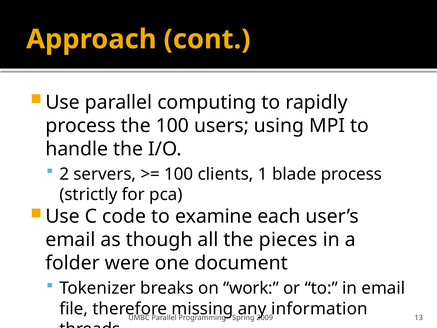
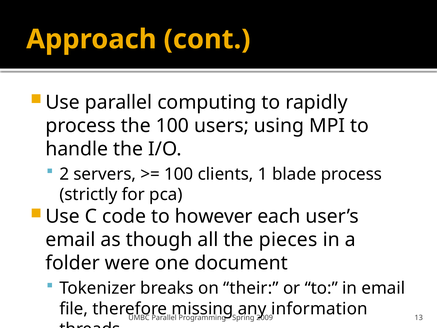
examine: examine -> however (214, 216)
work: work -> their (251, 288)
